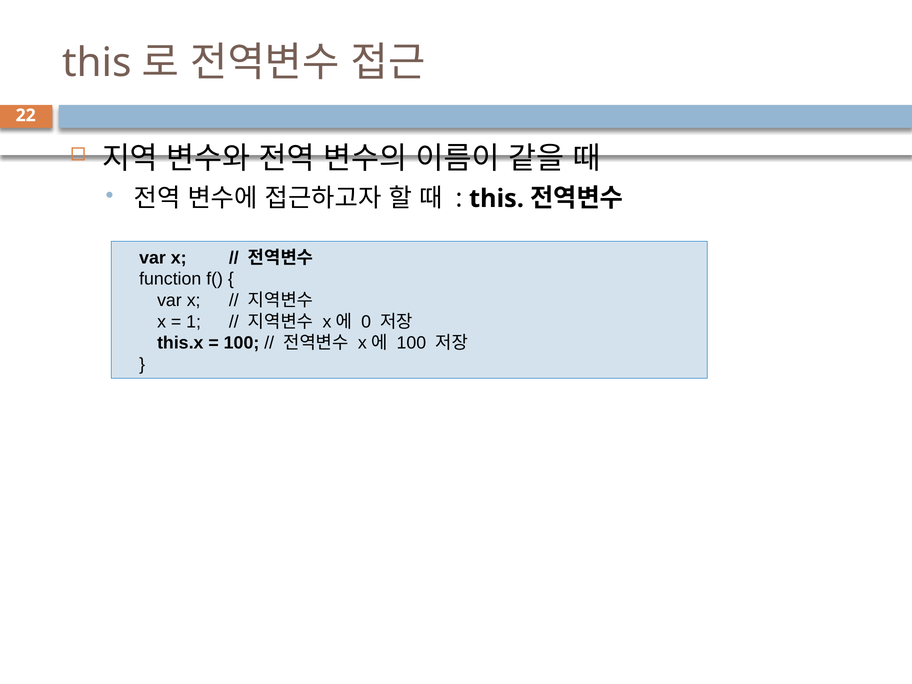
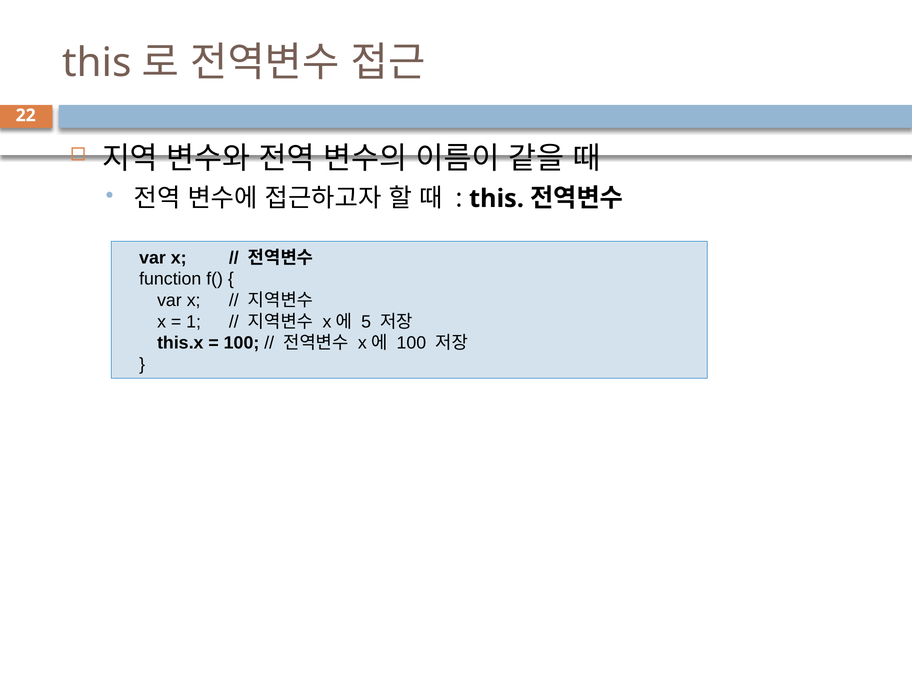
0: 0 -> 5 (366, 322)
